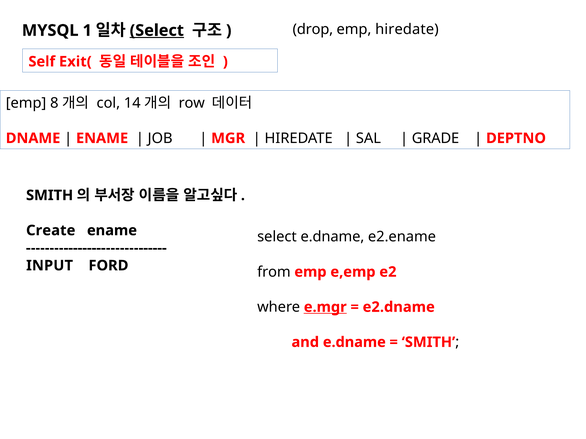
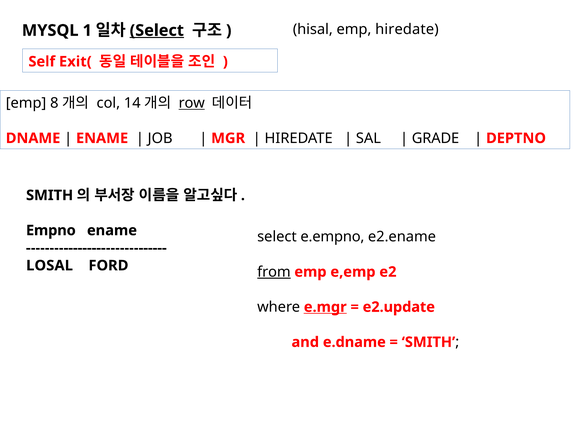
drop: drop -> hisal (313, 29)
row underline: none -> present (192, 103)
Create: Create -> Empno (51, 231)
select e.dname: e.dname -> e.empno (332, 237)
INPUT: INPUT -> LOSAL (50, 266)
from underline: none -> present (274, 272)
e2.dname: e2.dname -> e2.update (399, 307)
